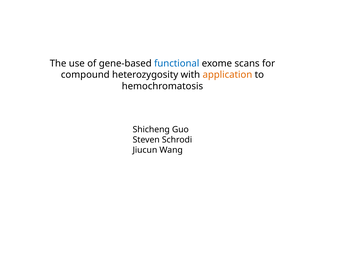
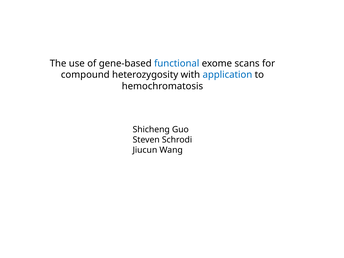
application colour: orange -> blue (227, 75)
